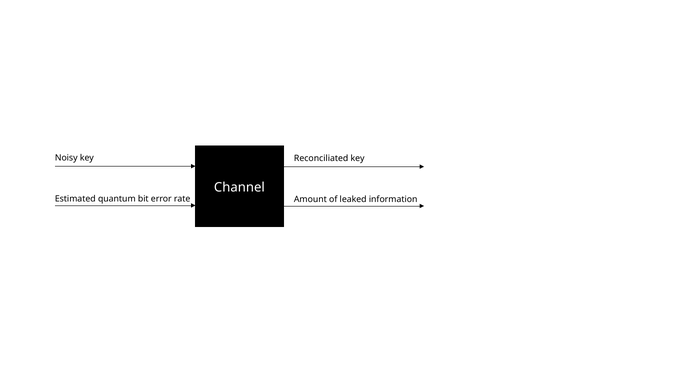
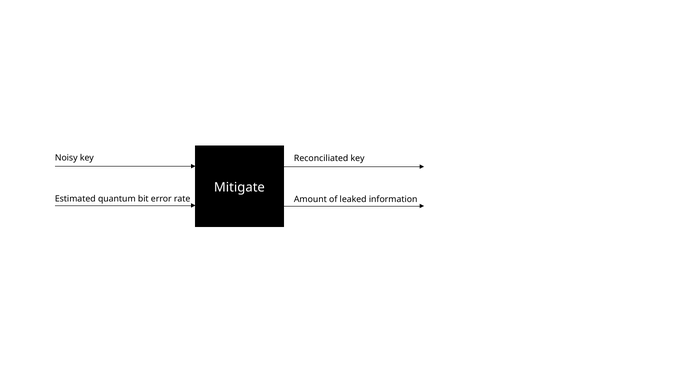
Channel: Channel -> Mitigate (239, 188)
